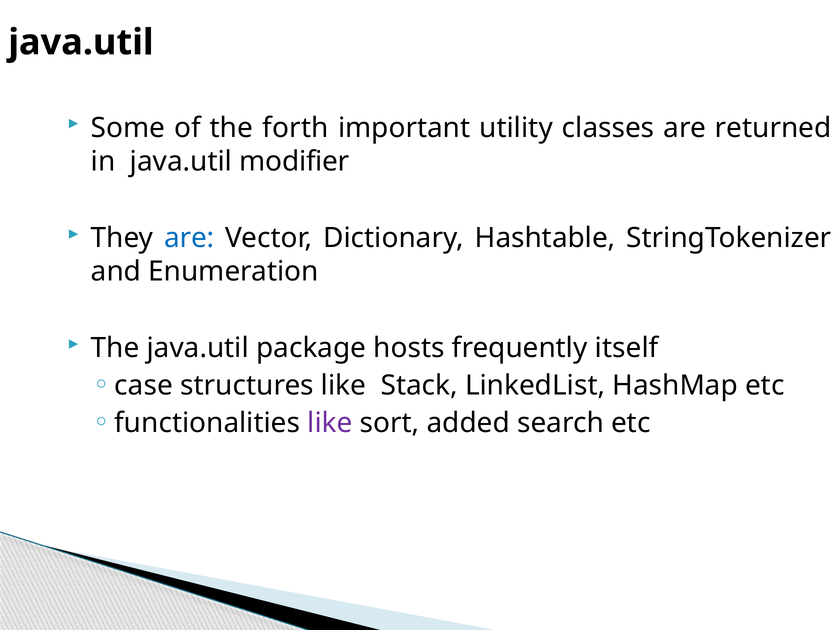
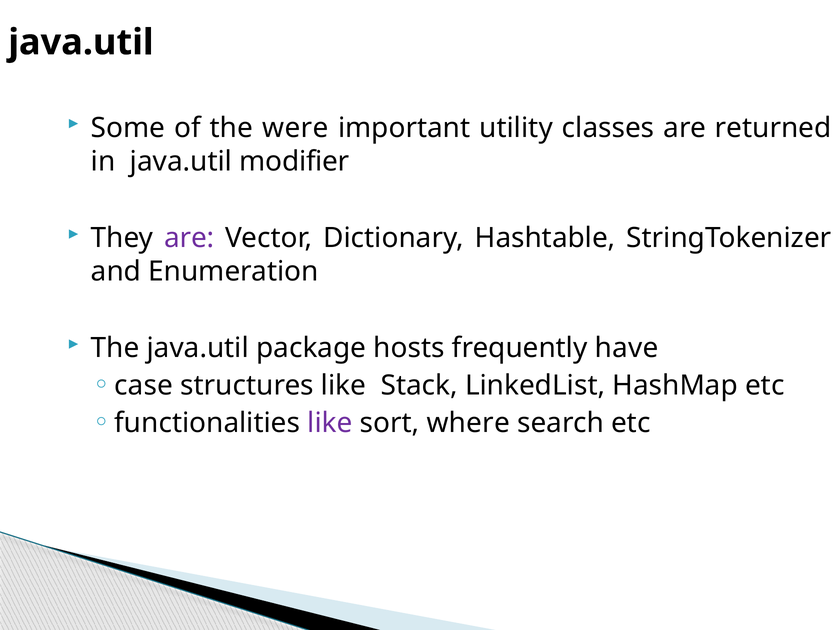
forth: forth -> were (295, 128)
are colour: blue -> purple (189, 238)
itself: itself -> have (627, 348)
added: added -> where (468, 423)
